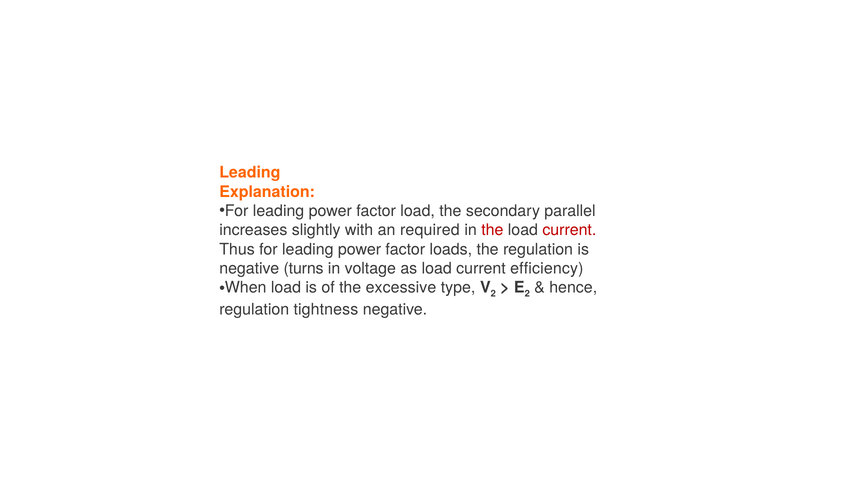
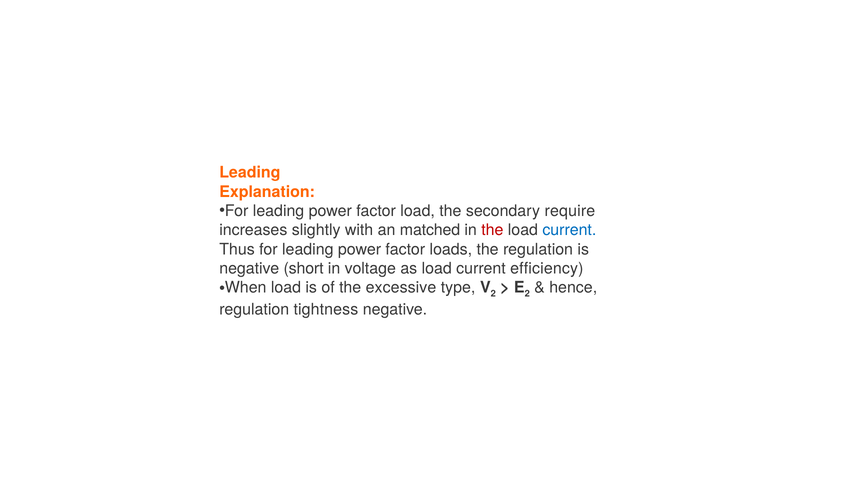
parallel: parallel -> require (570, 211)
required: required -> matched (430, 230)
current colour: red -> blue (569, 230)
turns: turns -> short (304, 269)
